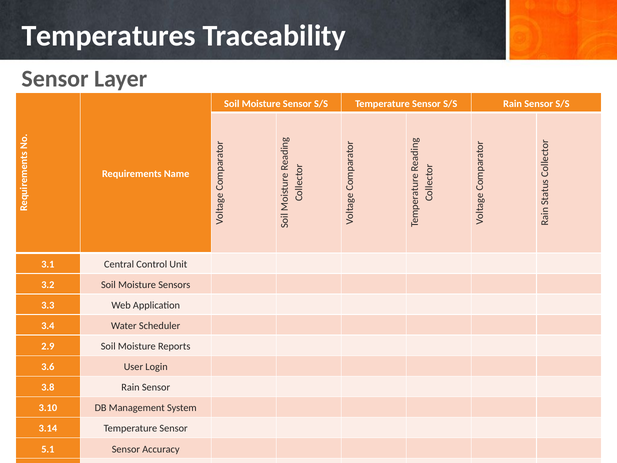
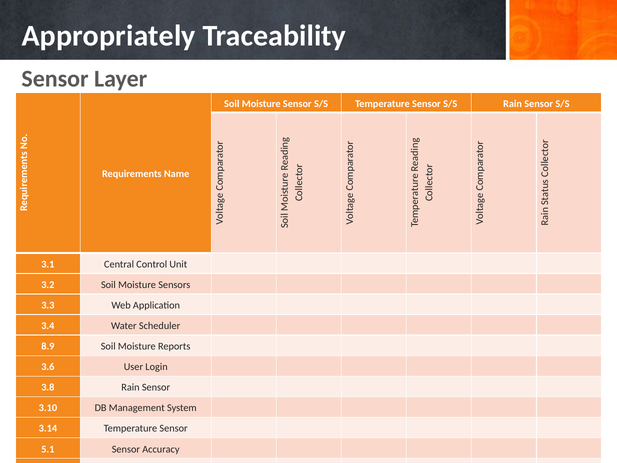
Temperatures: Temperatures -> Appropriately (109, 36)
2.9: 2.9 -> 8.9 (48, 346)
